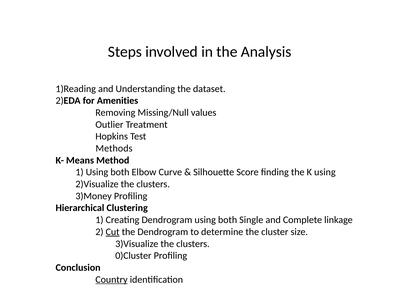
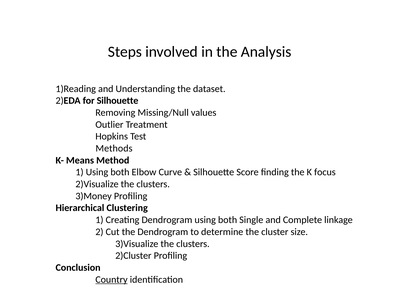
for Amenities: Amenities -> Silhouette (118, 101)
K using: using -> focus (325, 172)
Cut underline: present -> none (113, 232)
0)Cluster: 0)Cluster -> 2)Cluster (133, 256)
